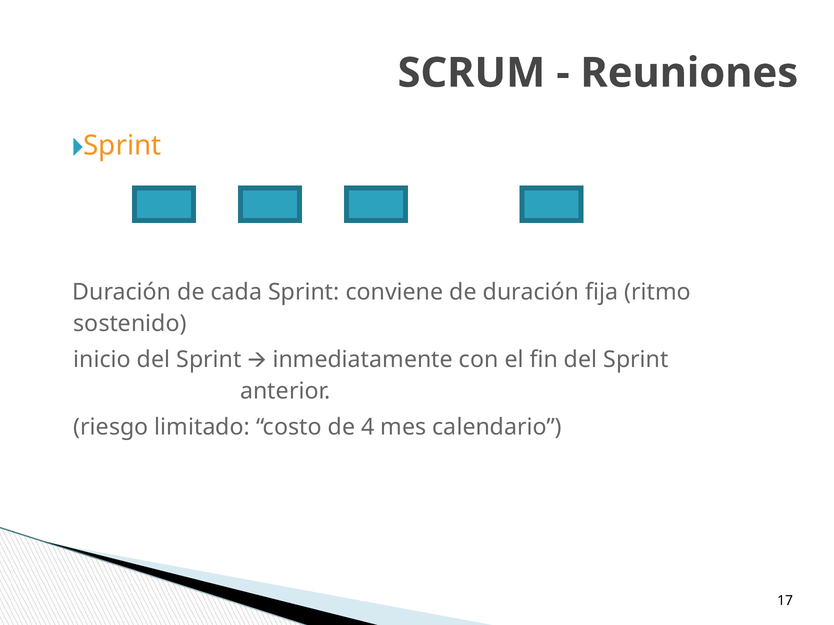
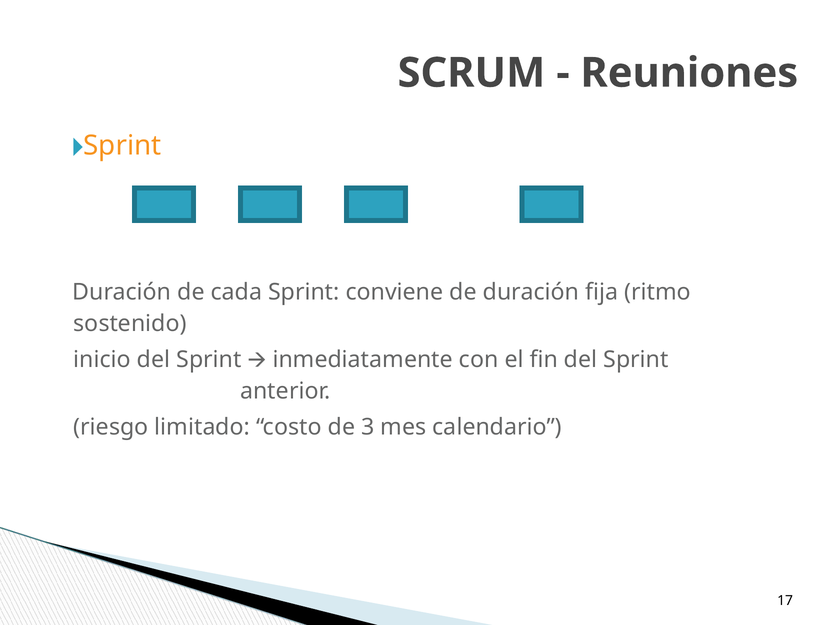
4: 4 -> 3 (368, 428)
